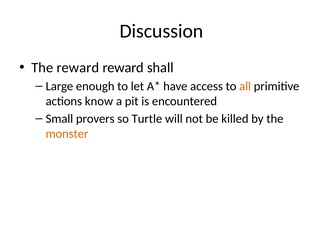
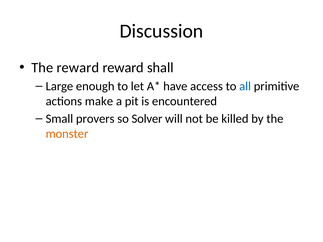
all colour: orange -> blue (245, 86)
know: know -> make (99, 101)
Turtle: Turtle -> Solver (147, 119)
